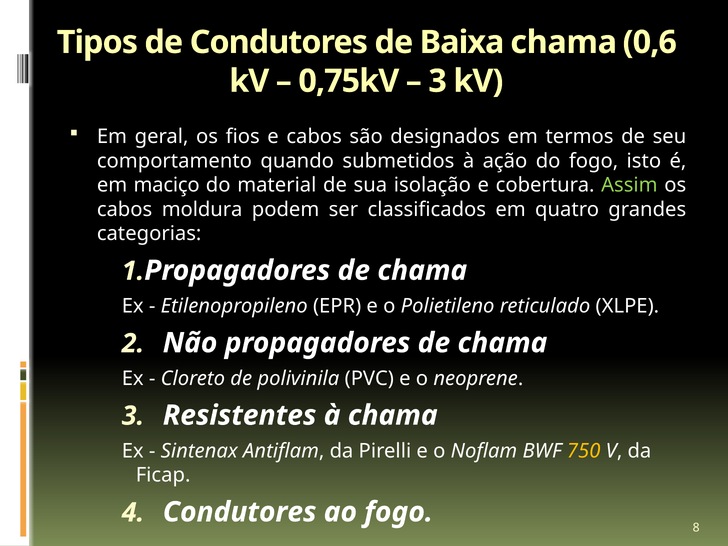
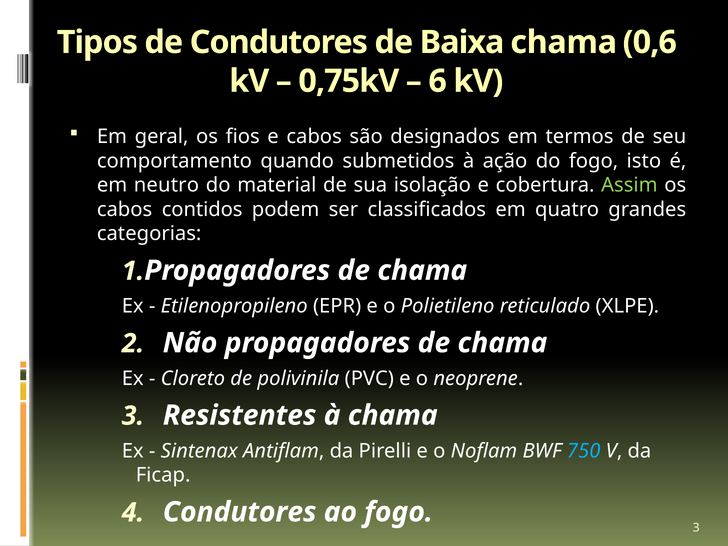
3: 3 -> 6 (438, 81)
maciço: maciço -> neutro (166, 185)
moldura: moldura -> contidos (202, 209)
750 colour: yellow -> light blue (584, 451)
fogo 8: 8 -> 3 (696, 528)
